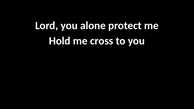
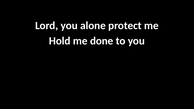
cross: cross -> done (102, 41)
